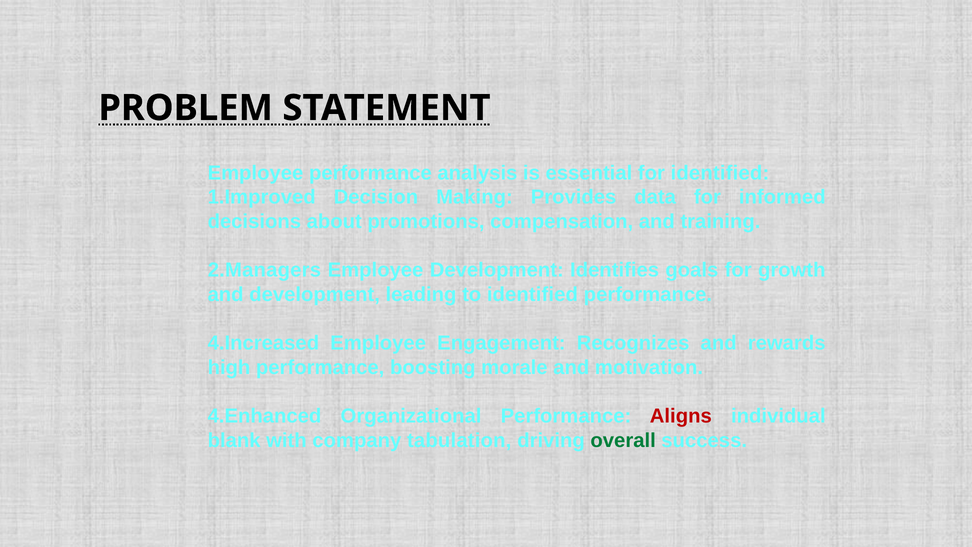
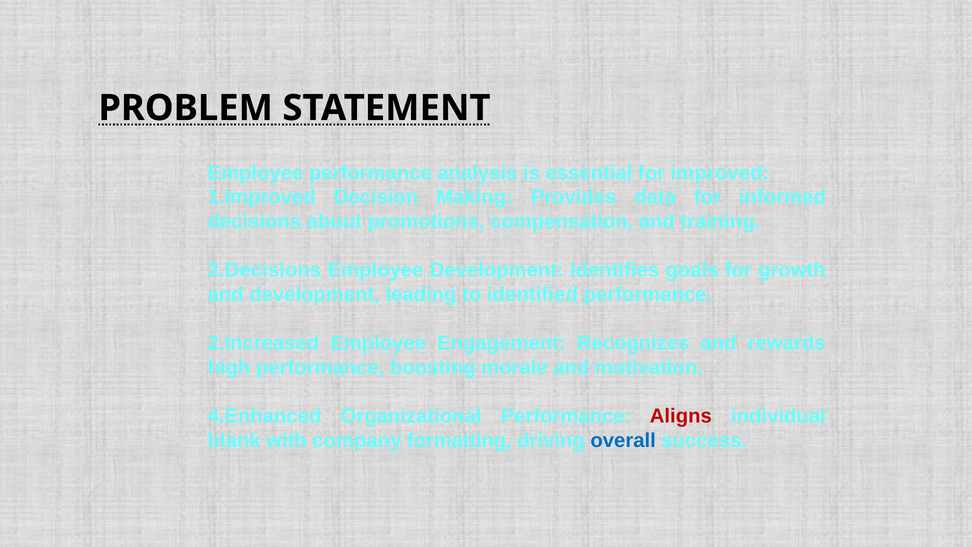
for identified: identified -> improved (720, 173)
2.Managers: 2.Managers -> 2.Decisions (264, 270)
4.Increased: 4.Increased -> 2.Increased (263, 343)
tabulation: tabulation -> formatting (459, 440)
overall colour: green -> blue (623, 440)
